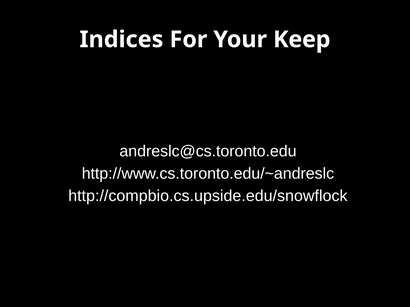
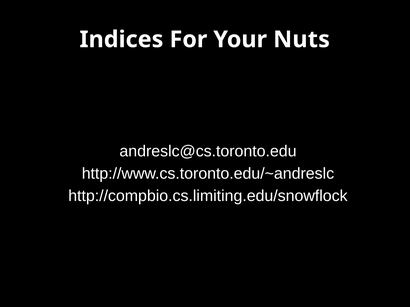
Keep: Keep -> Nuts (302, 40)
http://compbio.cs.upside.edu/snowflock: http://compbio.cs.upside.edu/snowflock -> http://compbio.cs.limiting.edu/snowflock (208, 196)
